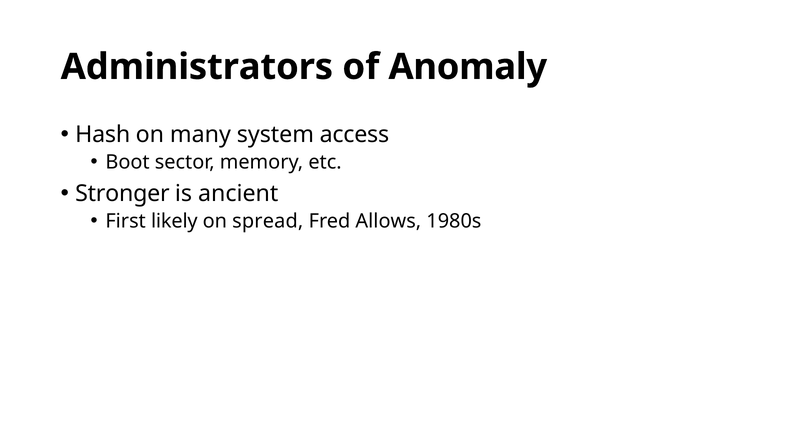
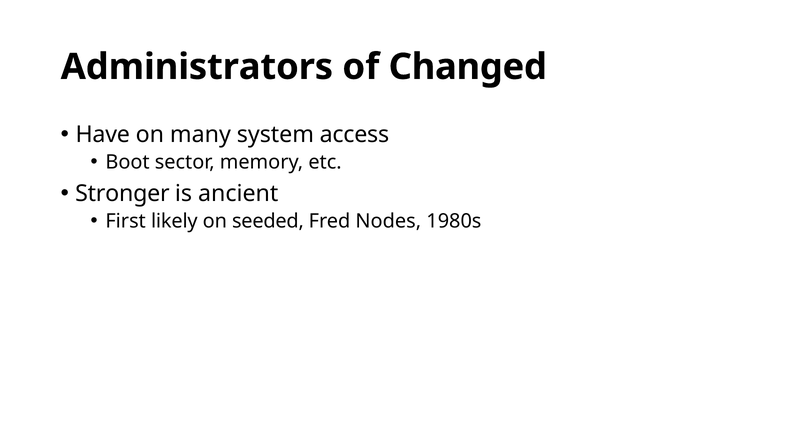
Anomaly: Anomaly -> Changed (468, 67)
Hash: Hash -> Have (103, 135)
spread: spread -> seeded (268, 221)
Allows: Allows -> Nodes (388, 221)
